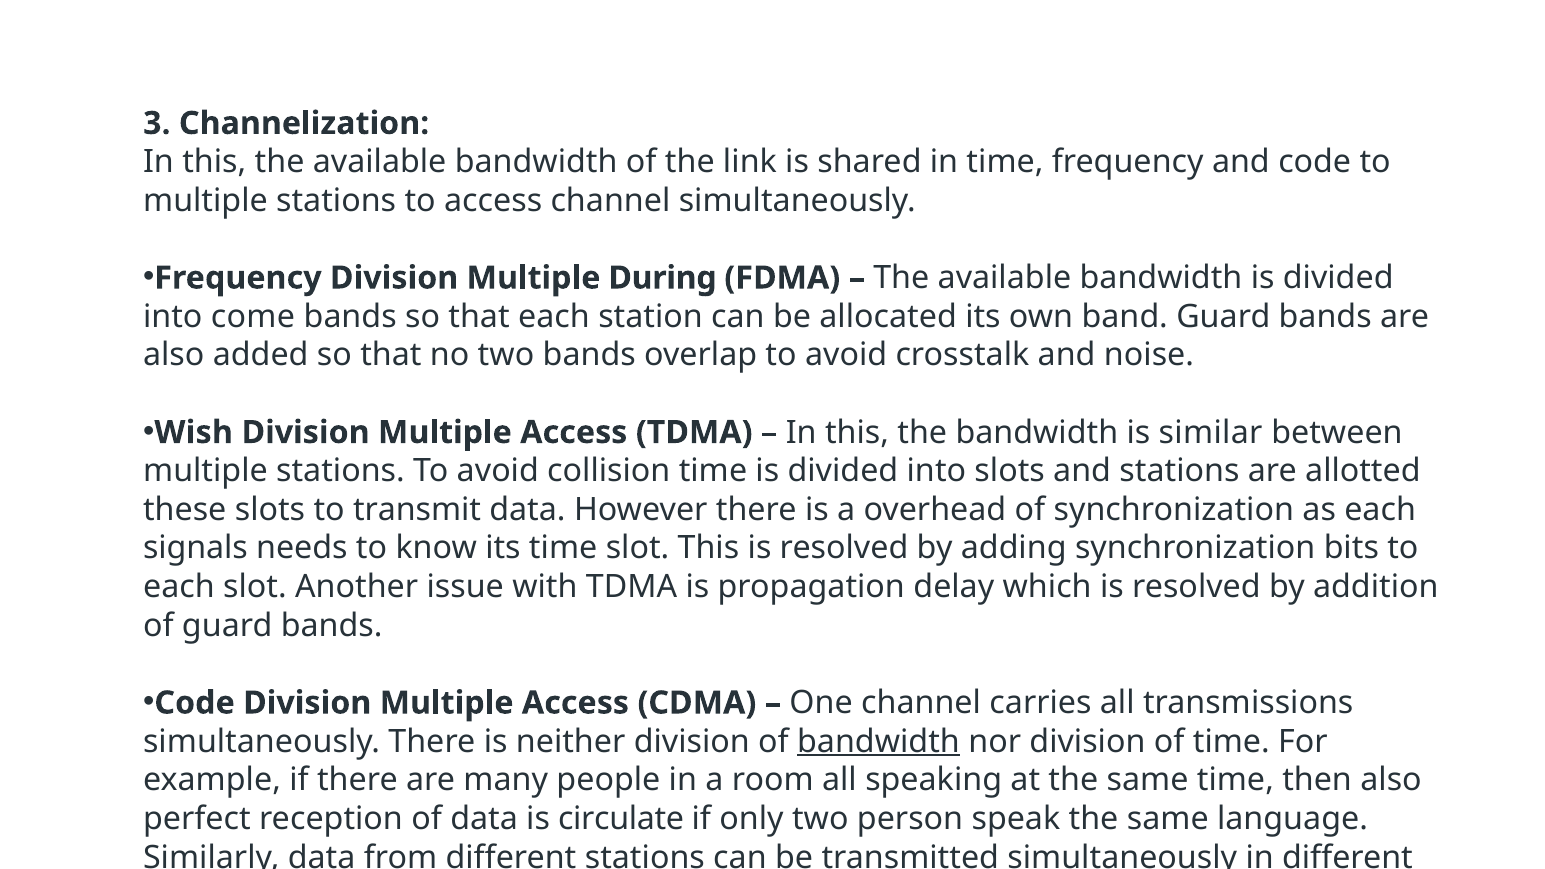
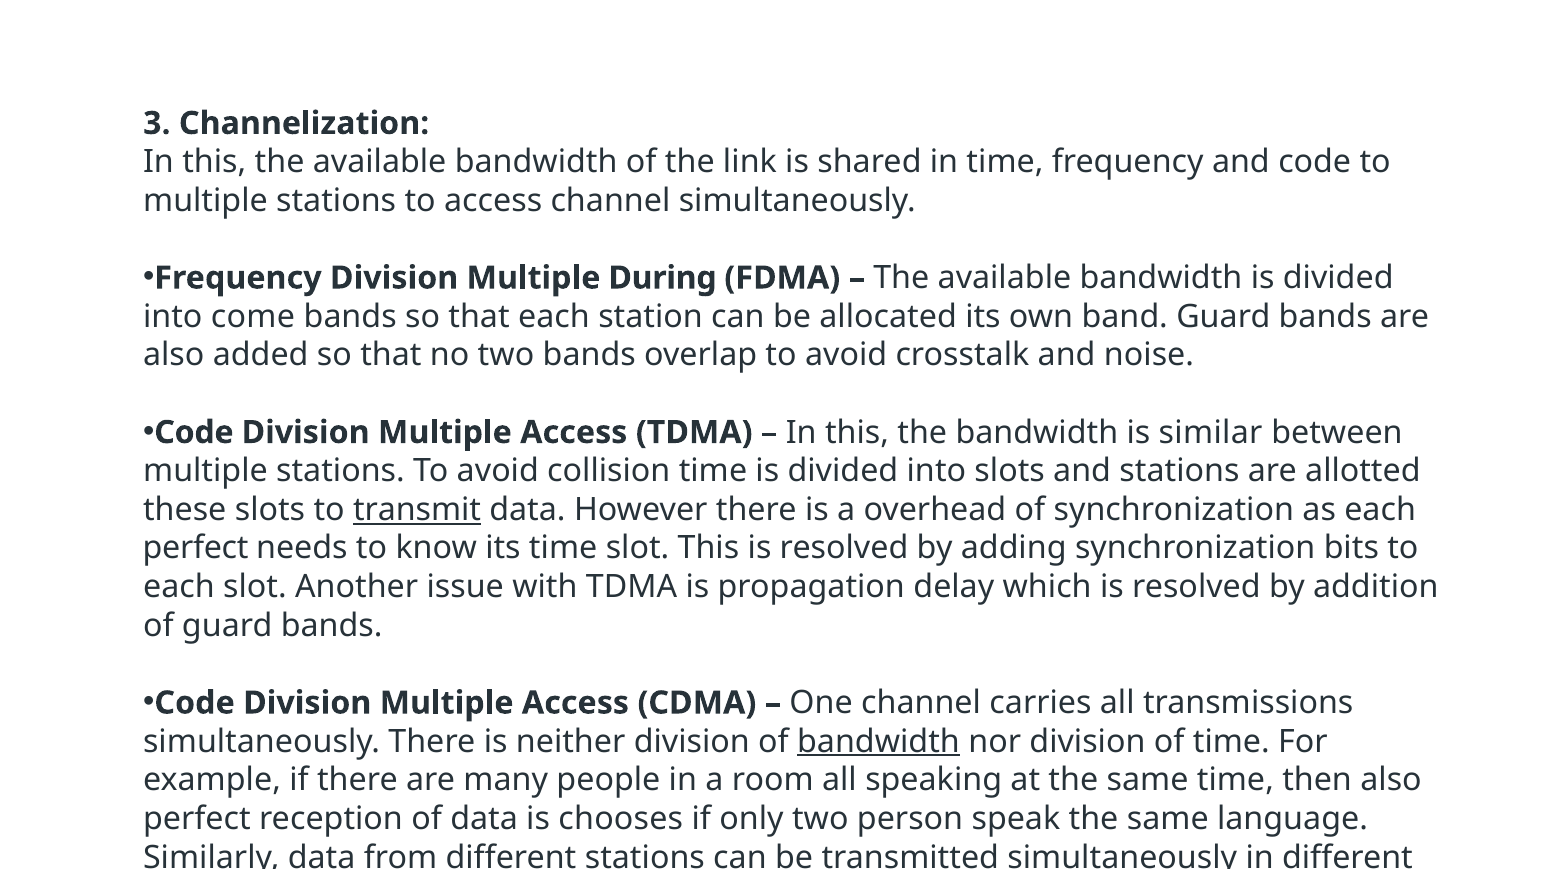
Wish: Wish -> Code (194, 432)
transmit underline: none -> present (417, 510)
signals: signals -> perfect (196, 548)
circulate: circulate -> chooses (621, 819)
